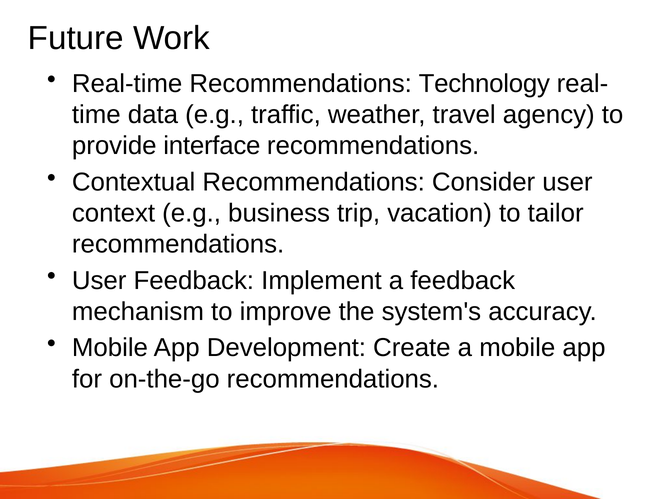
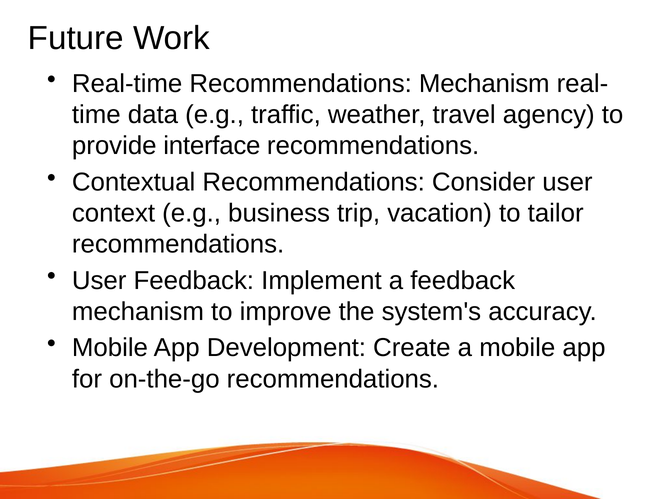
Recommendations Technology: Technology -> Mechanism (484, 84)
